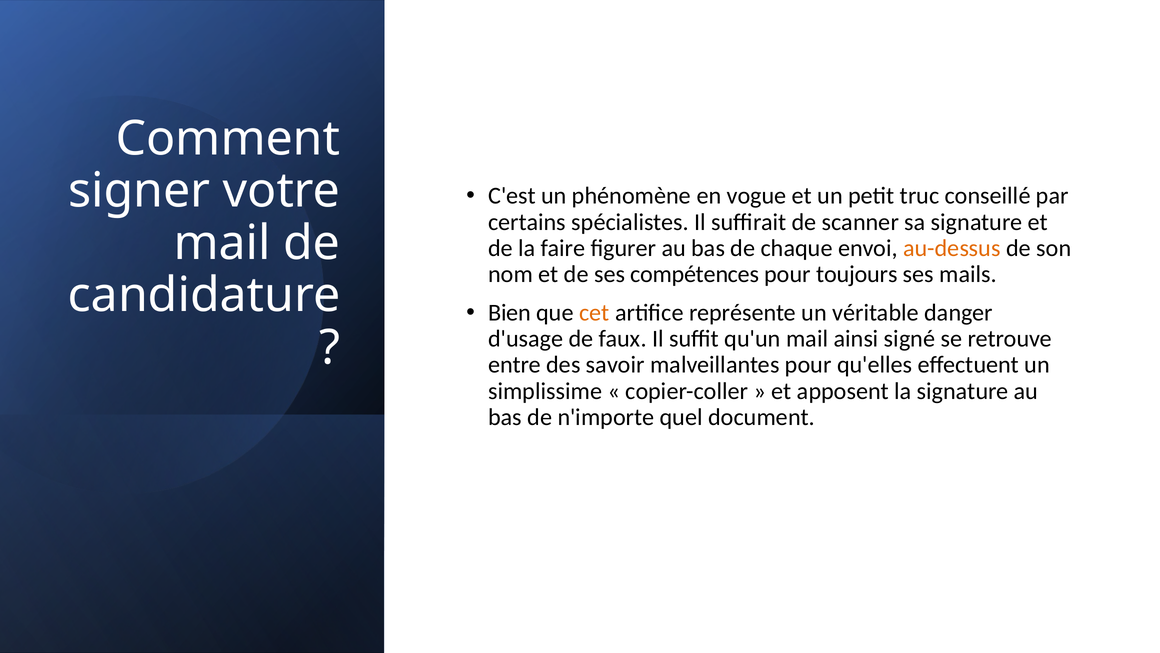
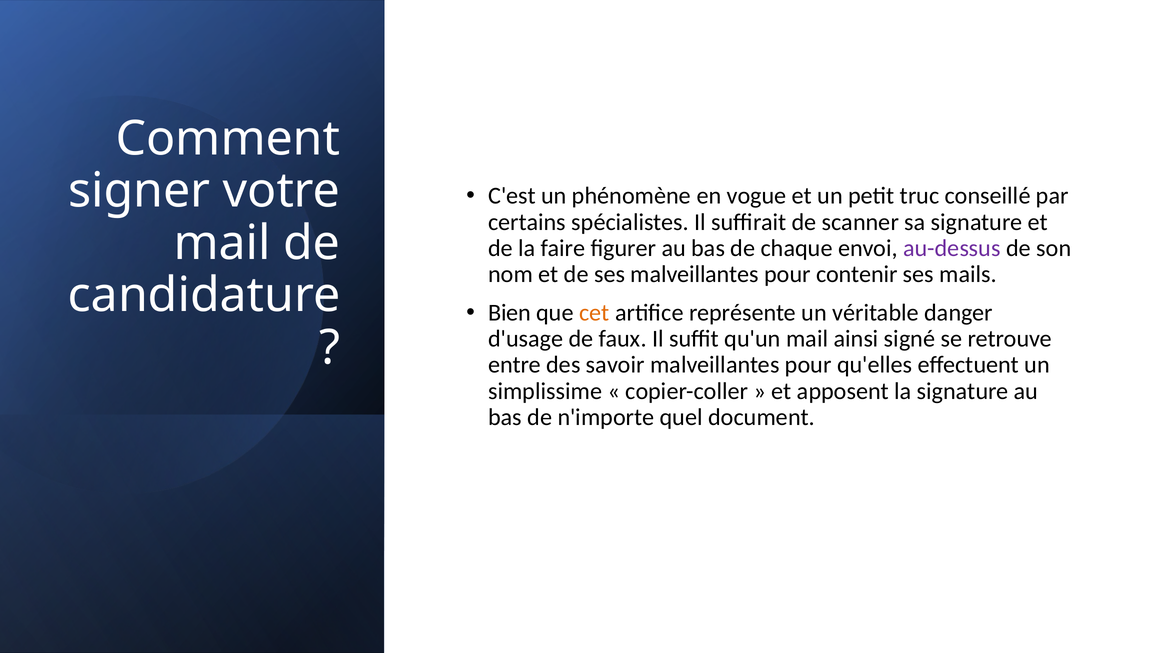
au-dessus colour: orange -> purple (952, 248)
ses compétences: compétences -> malveillantes (695, 274)
toujours: toujours -> contenir (857, 274)
